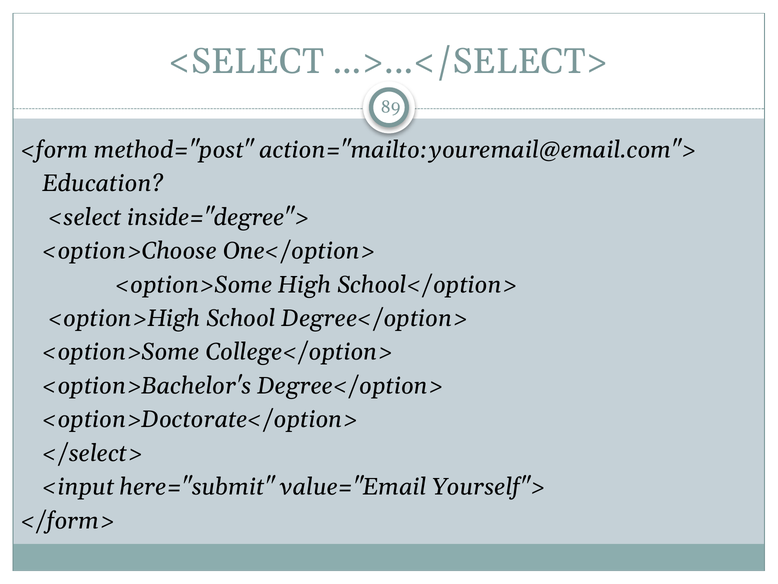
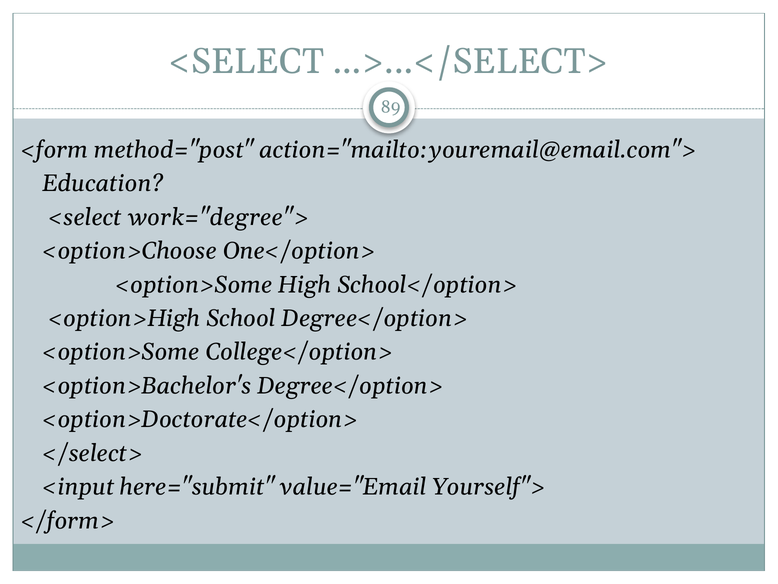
inside="degree">: inside="degree"> -> work="degree"> (218, 217)
